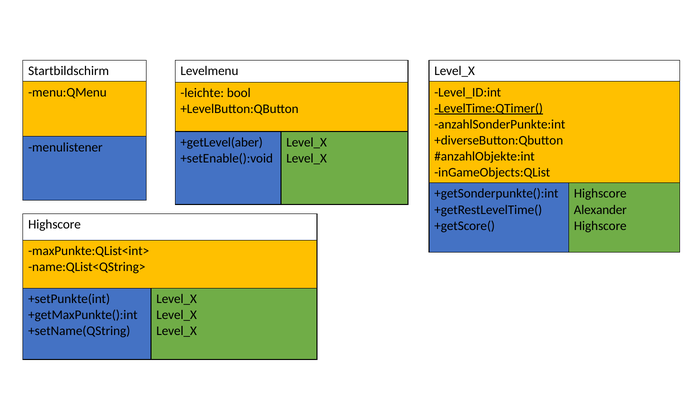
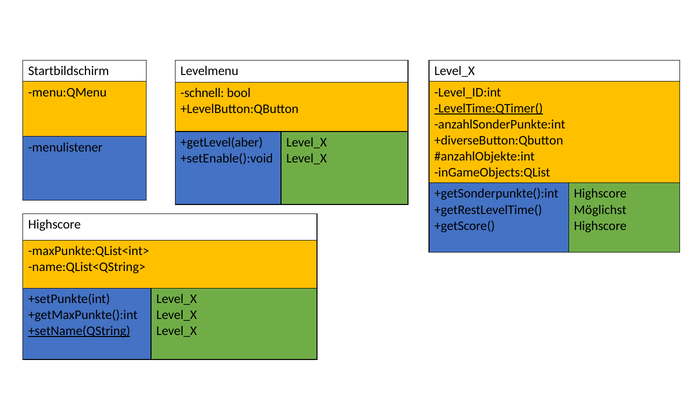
leichte: leichte -> schnell (202, 93)
Alexander: Alexander -> Möglichst (600, 210)
+setName(QString underline: none -> present (79, 331)
